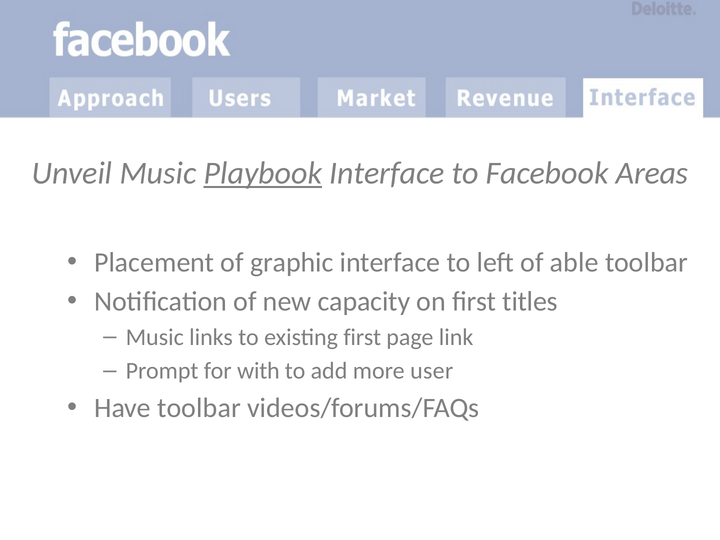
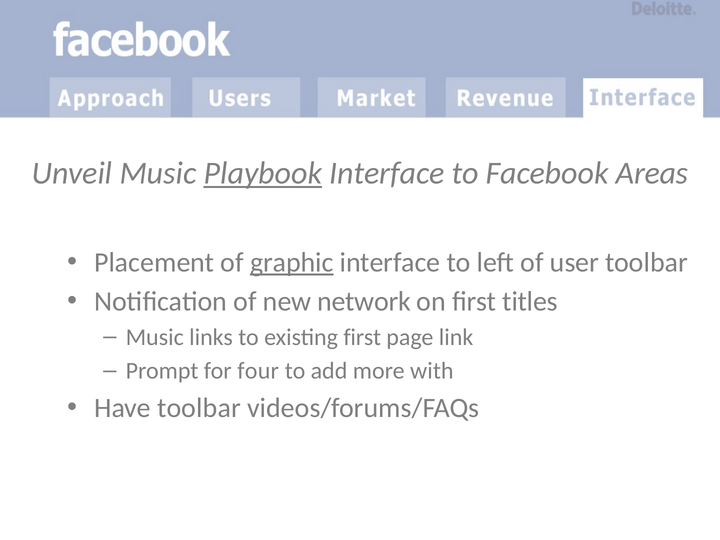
graphic underline: none -> present (292, 262)
able: able -> user (574, 262)
capacity: capacity -> network (364, 302)
with: with -> four (258, 371)
user: user -> with (432, 371)
